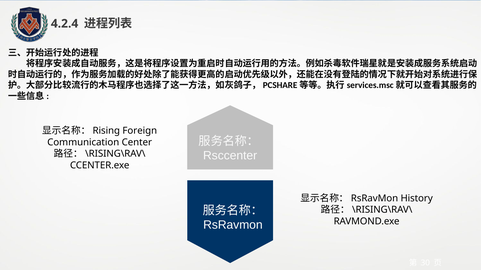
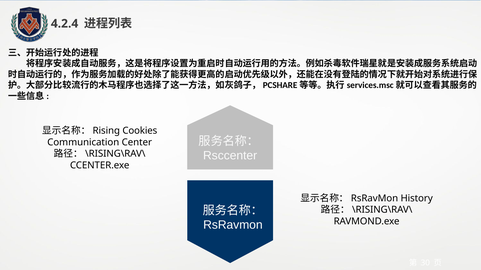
Foreign: Foreign -> Cookies (140, 131)
